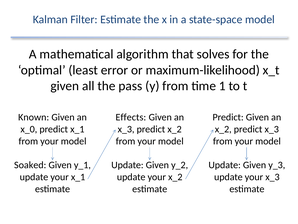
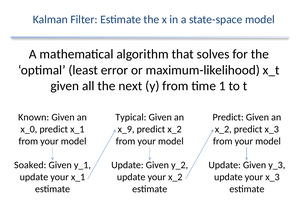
pass: pass -> next (130, 86)
Effects: Effects -> Typical (131, 117)
x_3: x_3 -> x_9 (126, 129)
